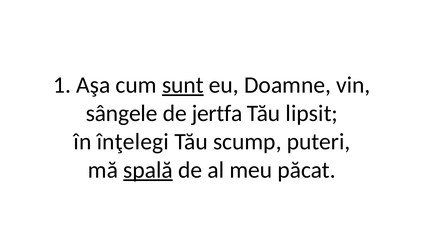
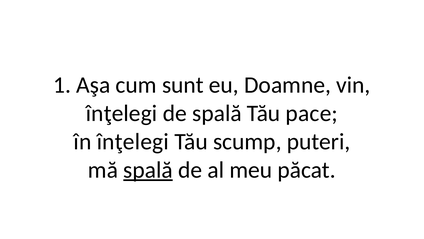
sunt underline: present -> none (183, 85)
sângele: sângele -> înţelegi (122, 113)
de jertfa: jertfa -> spală (217, 113)
lipsit: lipsit -> pace (312, 113)
